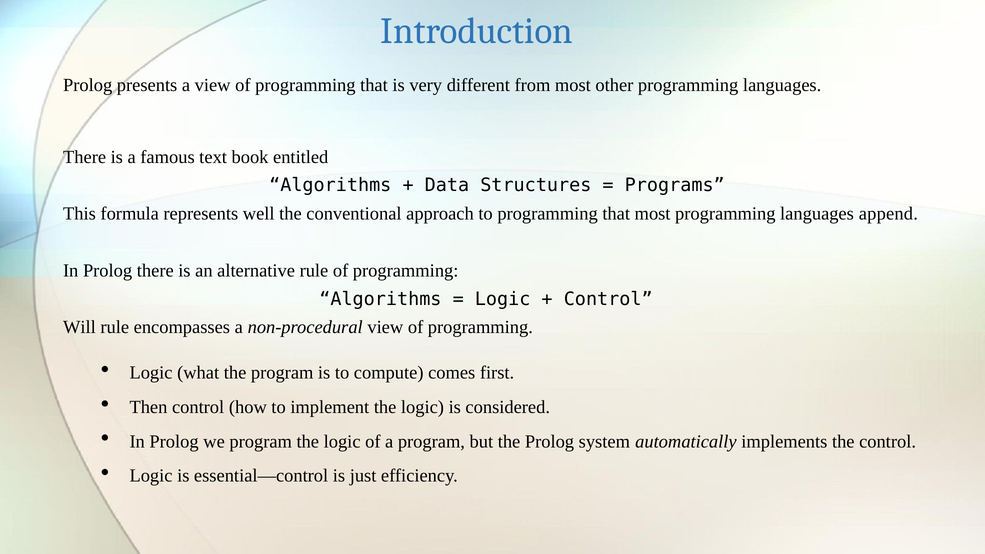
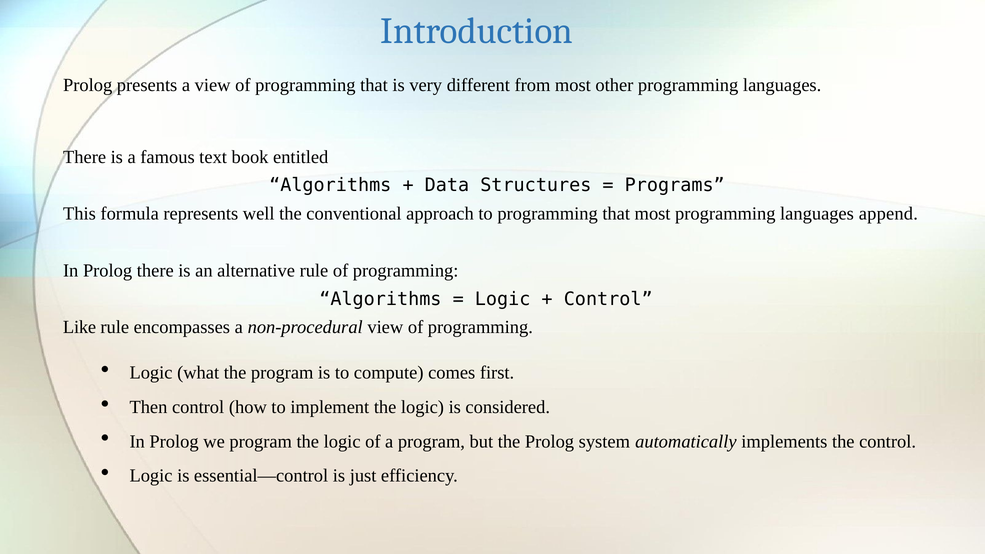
Will: Will -> Like (80, 327)
